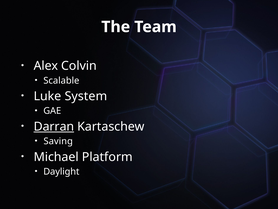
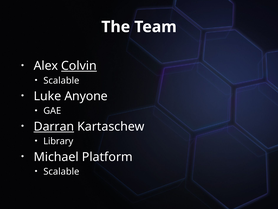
Colvin underline: none -> present (79, 66)
System: System -> Anyone (86, 96)
Saving: Saving -> Library (58, 141)
Daylight: Daylight -> Scalable (61, 171)
